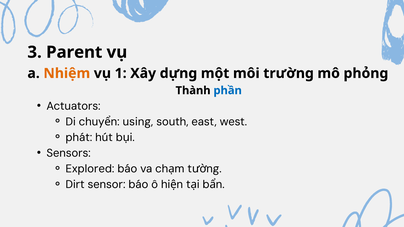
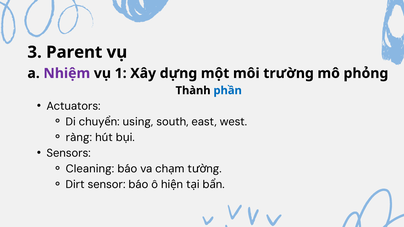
Nhiệm colour: orange -> purple (67, 73)
phát: phát -> ràng (79, 138)
Explored: Explored -> Cleaning (90, 169)
